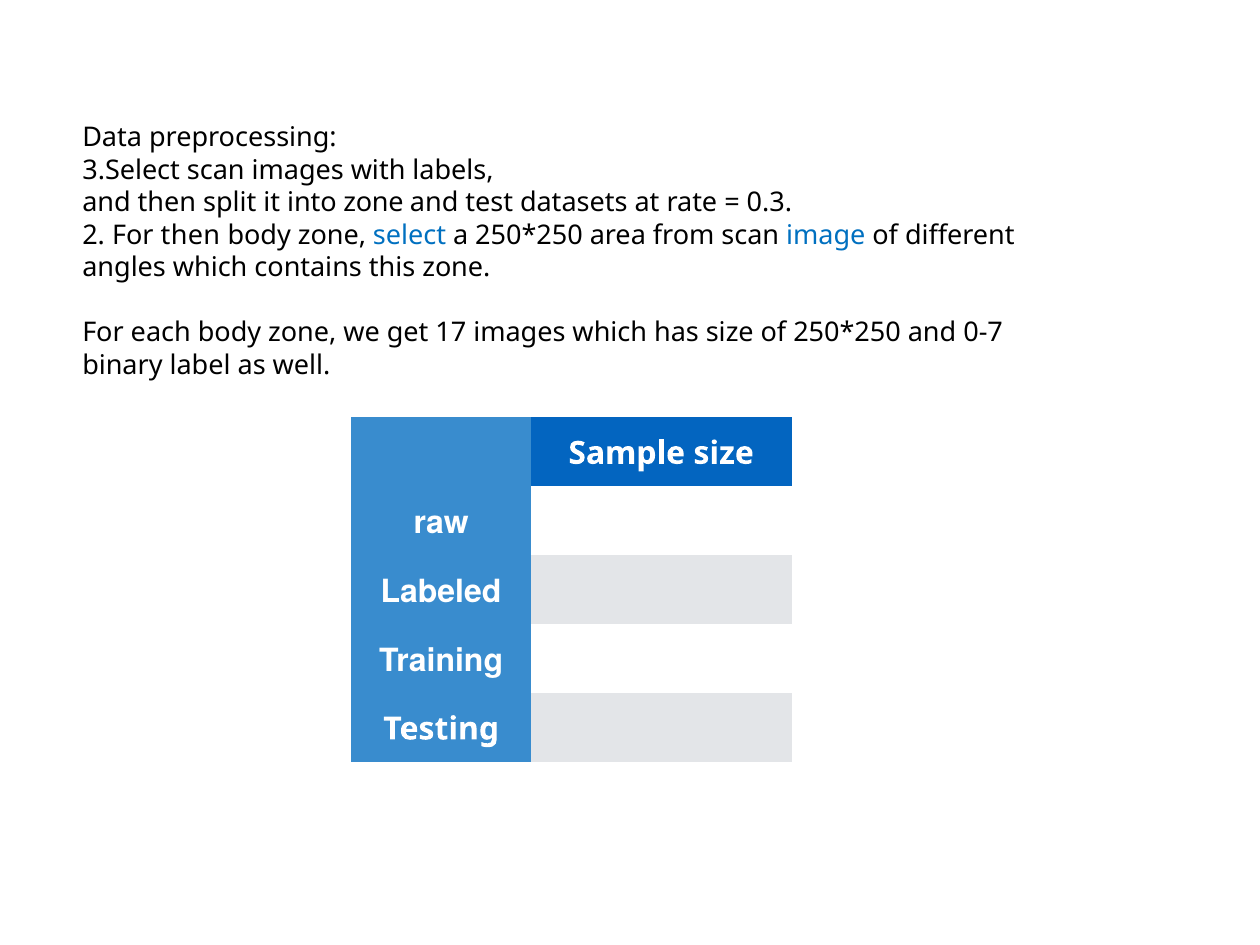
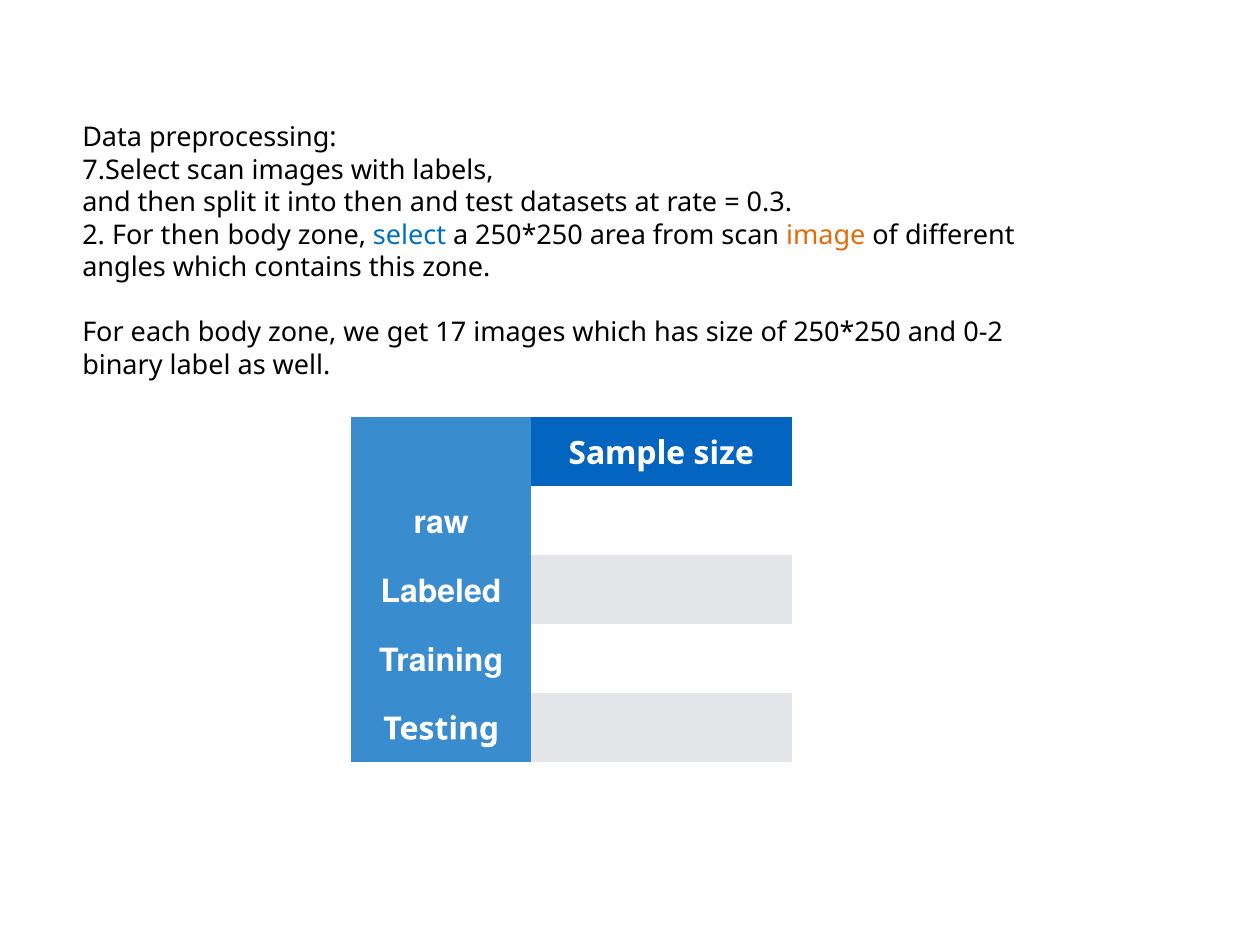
3.Select: 3.Select -> 7.Select (131, 170)
into zone: zone -> then (373, 203)
image colour: blue -> orange (826, 235)
0-7: 0-7 -> 0-2 (983, 333)
